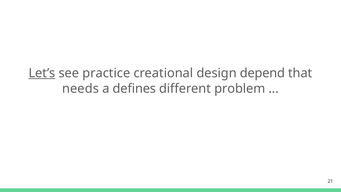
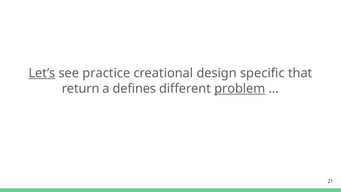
depend: depend -> specific (262, 73)
needs: needs -> return (81, 89)
problem underline: none -> present (240, 89)
